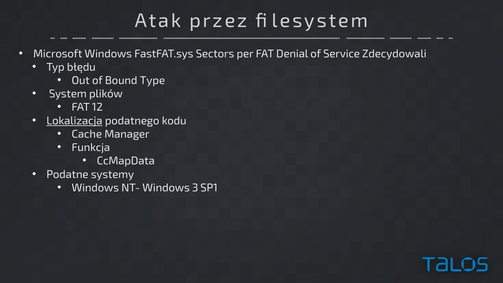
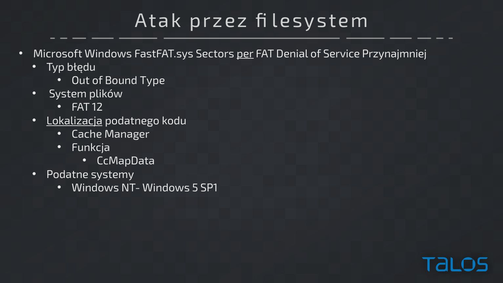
per underline: none -> present (245, 54)
Zdecydowali: Zdecydowali -> Przynajmniej (394, 54)
3: 3 -> 5 (195, 188)
